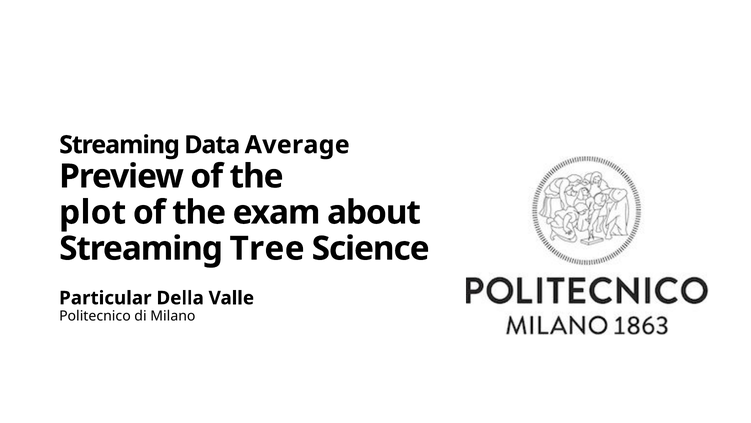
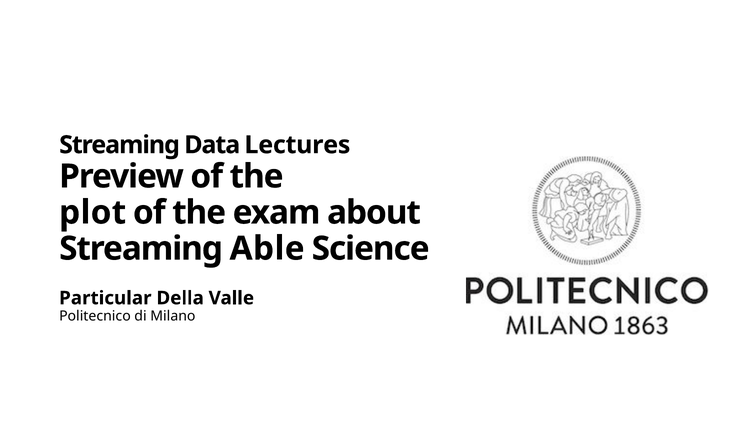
Average: Average -> Lectures (297, 145)
Tree: Tree -> Able (267, 248)
